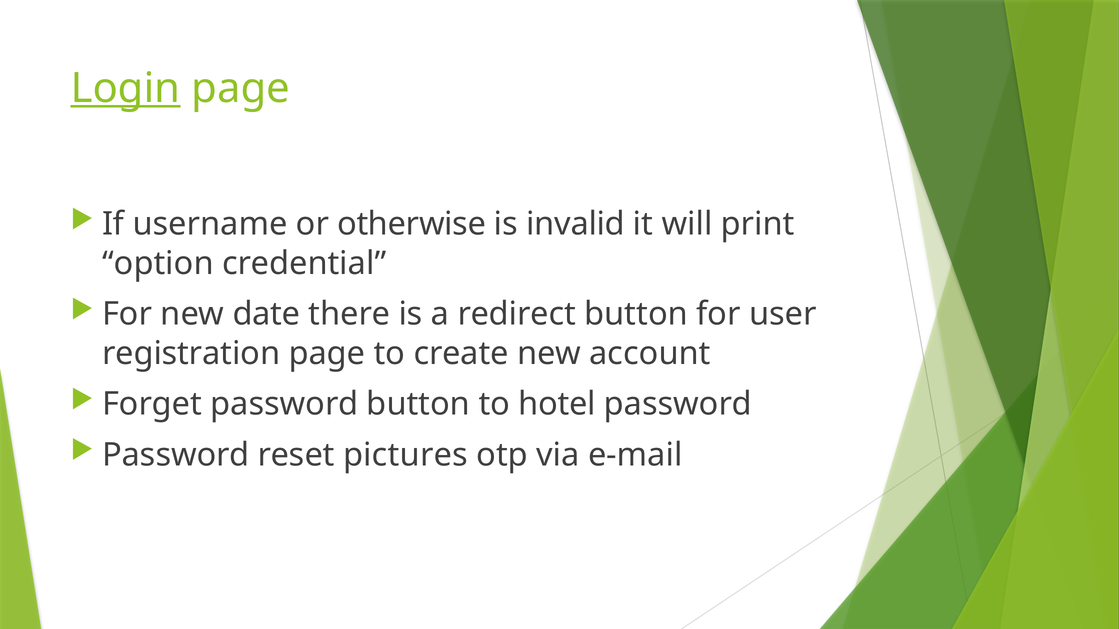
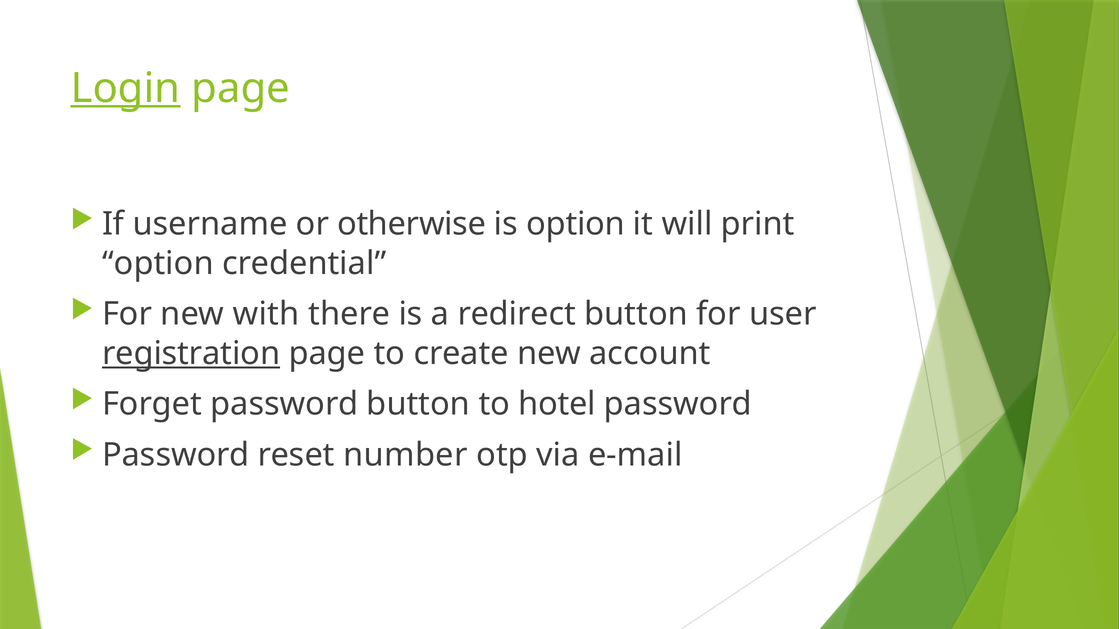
is invalid: invalid -> option (576, 224)
date: date -> with (266, 314)
registration underline: none -> present (191, 354)
pictures: pictures -> number (405, 455)
